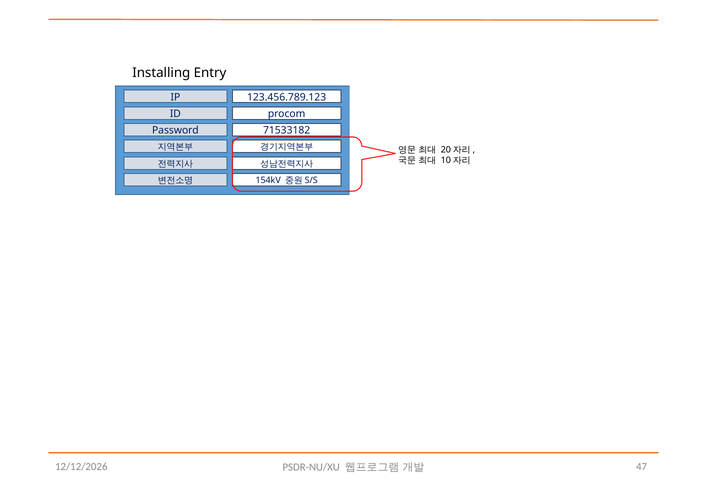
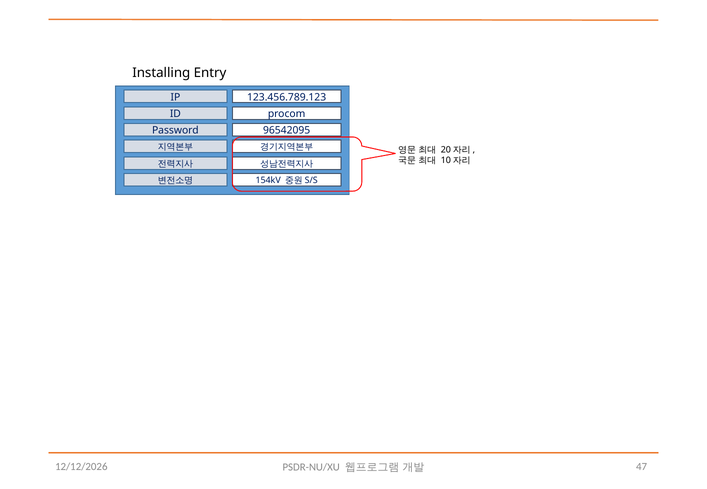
71533182: 71533182 -> 96542095 (287, 131)
